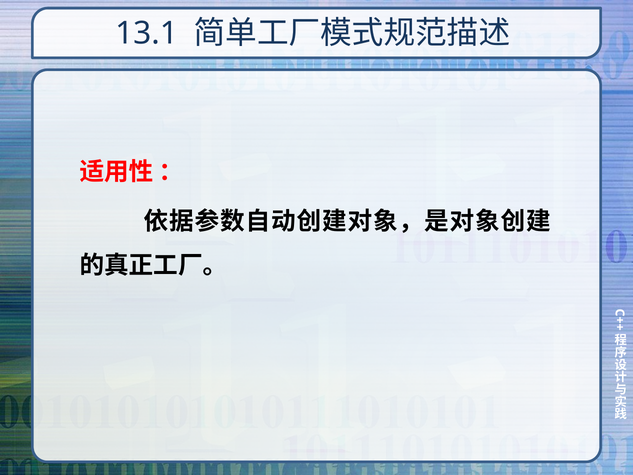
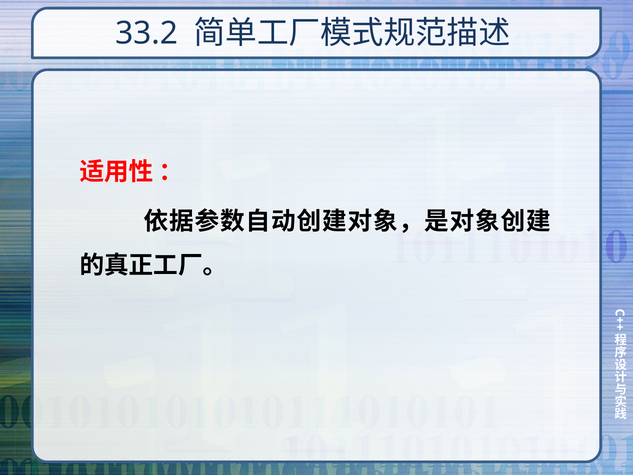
13.1: 13.1 -> 33.2 (147, 33)
